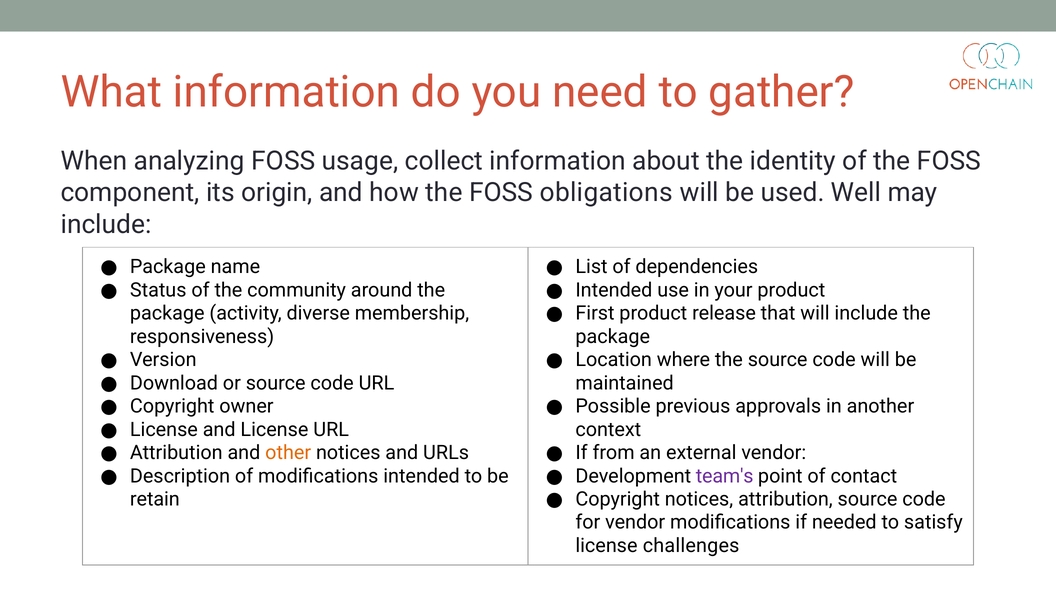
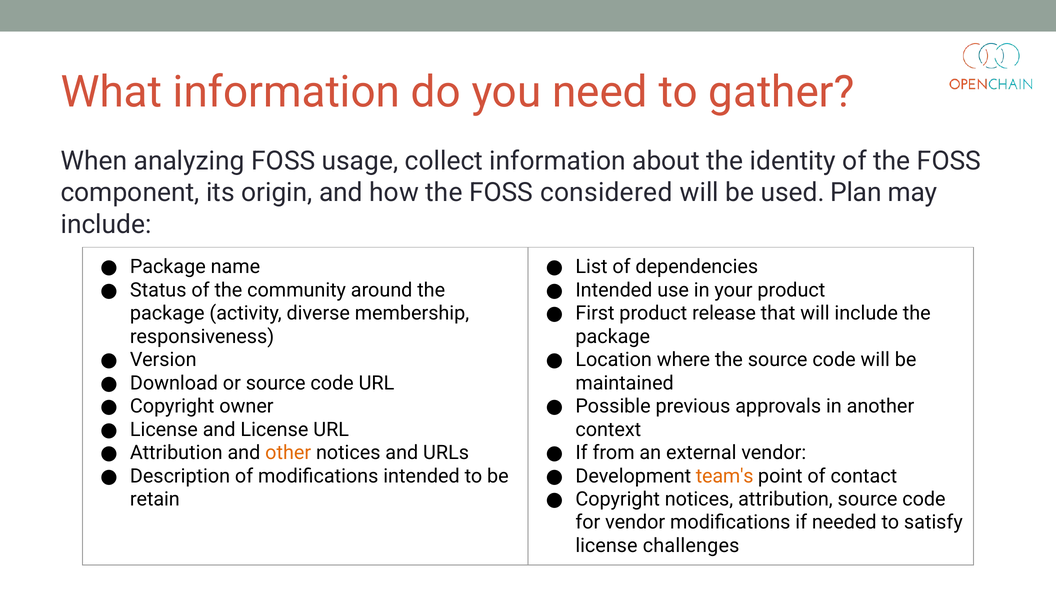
obligations: obligations -> considered (606, 193)
Well: Well -> Plan (856, 193)
team's colour: purple -> orange (725, 476)
